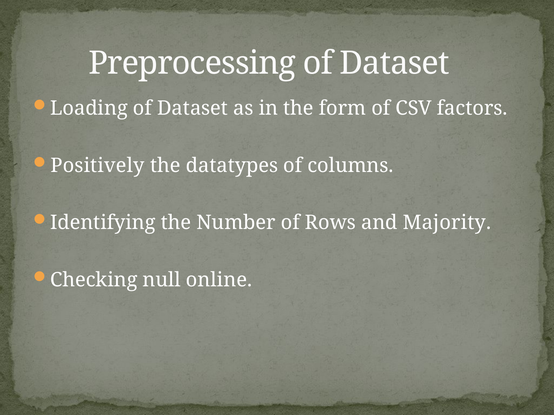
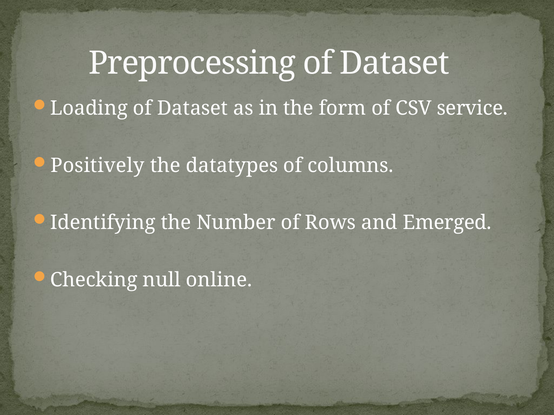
factors: factors -> service (472, 108)
Majority: Majority -> Emerged (447, 223)
